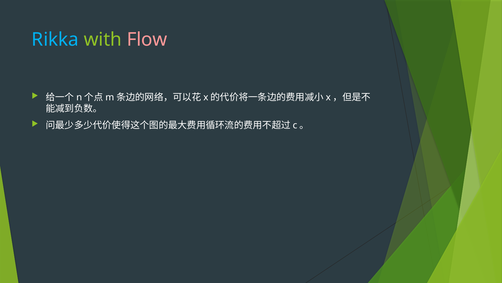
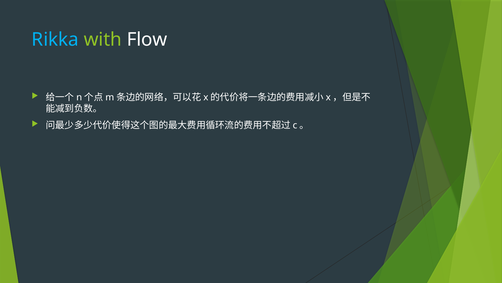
Flow colour: pink -> white (147, 40)
